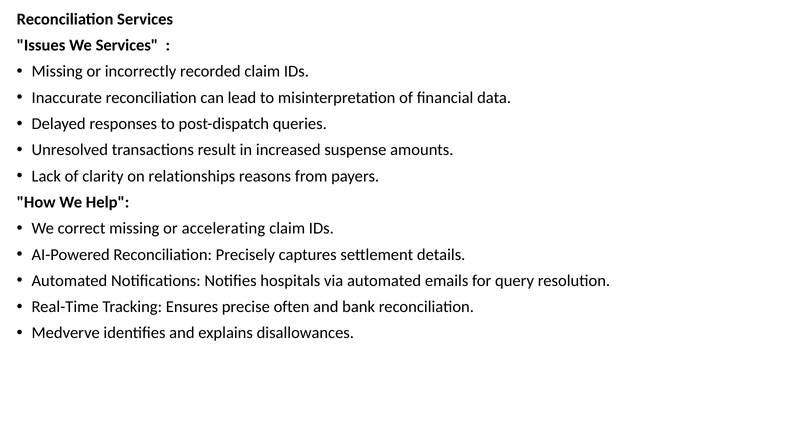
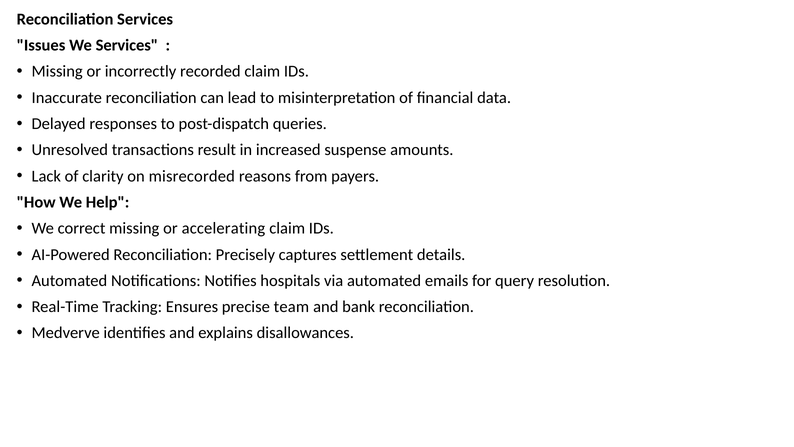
relationships: relationships -> misrecorded (192, 176)
often: often -> team (291, 307)
